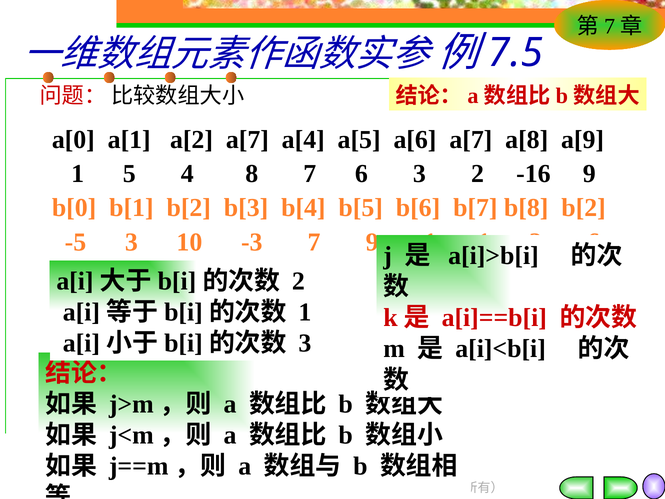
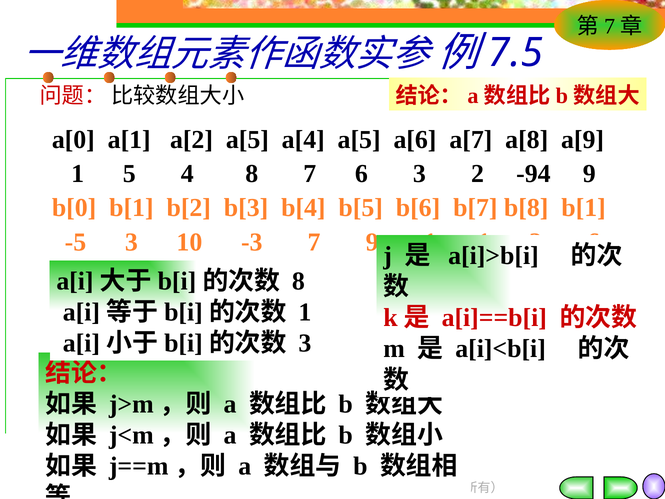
a[2 a[7: a[7 -> a[5 (247, 139)
-16: -16 -> -94 (533, 174)
b[2: b[2 -> b[1 (584, 208)
2: 2 -> 8 (298, 281)
